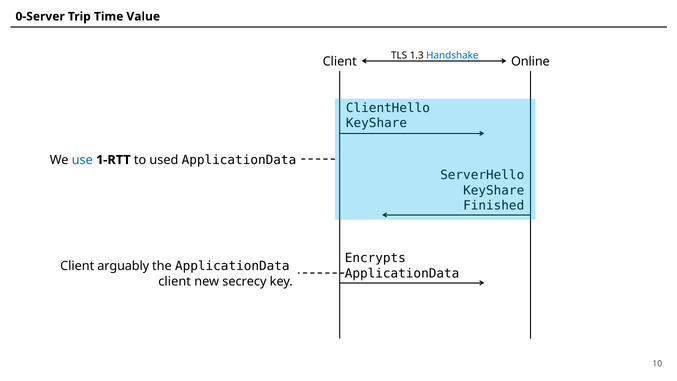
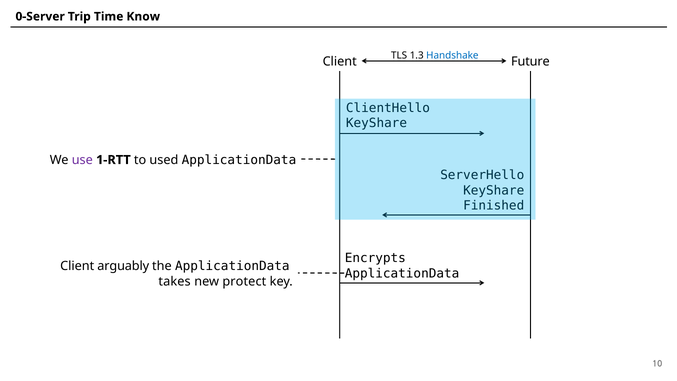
Value: Value -> Know (143, 16)
Online: Online -> Future (530, 62)
use colour: blue -> purple (82, 160)
client: client -> takes (175, 281)
secrecy: secrecy -> protect (244, 281)
